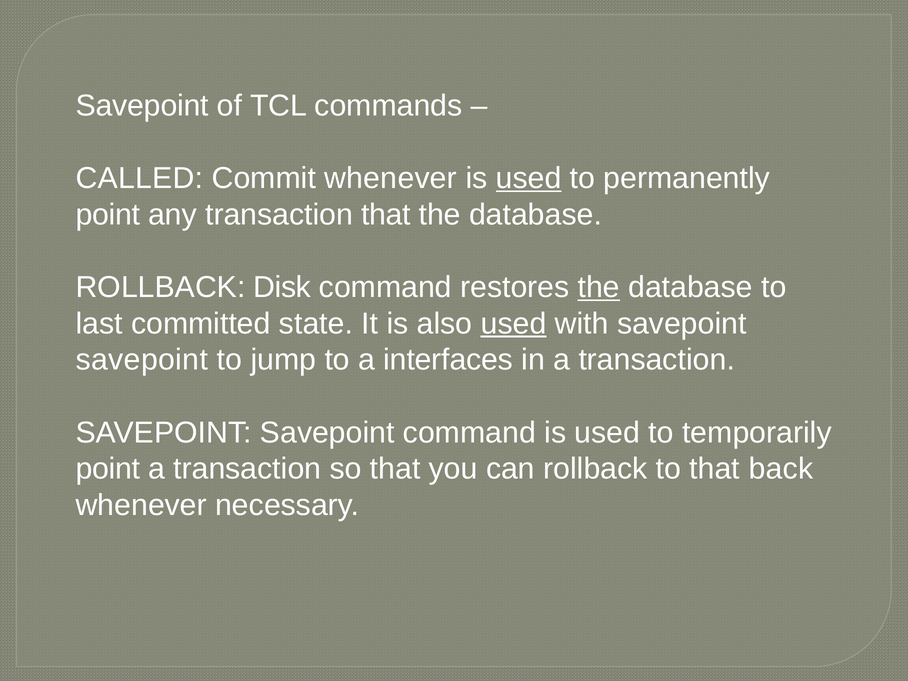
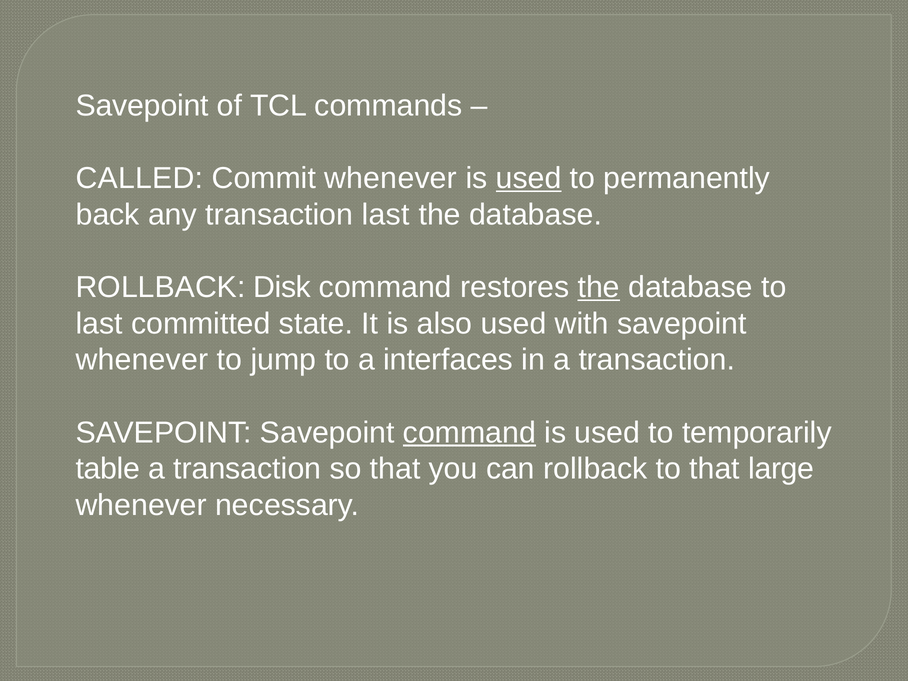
point: point -> back (108, 215)
transaction that: that -> last (386, 215)
used underline: present -> none (514, 324)
savepoint: savepoint -> whenever (142, 360)
command underline: none -> present (469, 433)
point: point -> table (108, 469)
back: back -> large (781, 469)
